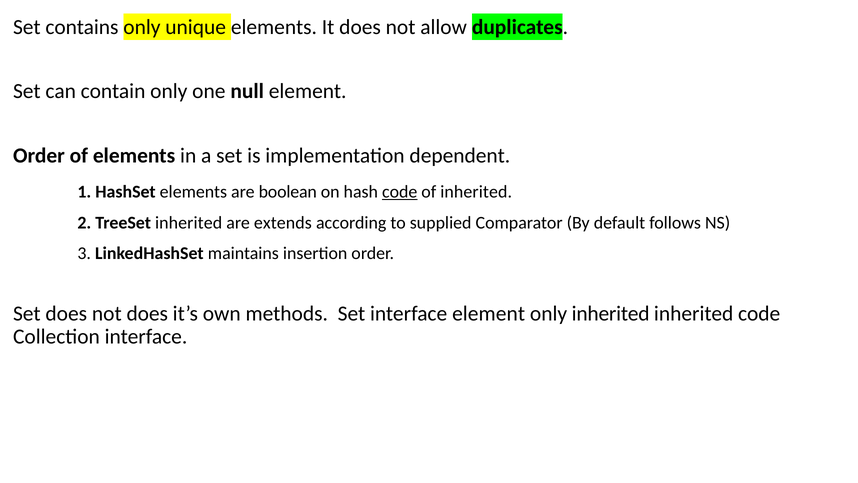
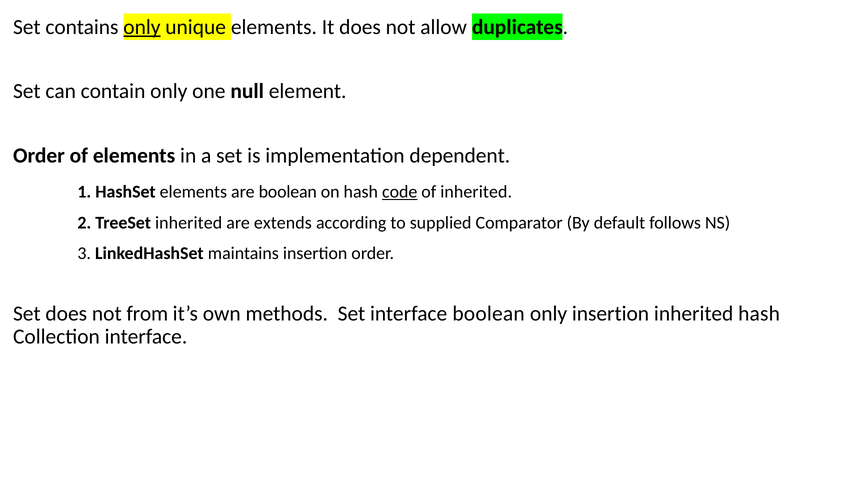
only underline: none -> present (142, 27)
not does: does -> from (147, 313)
interface element: element -> boolean (489, 313)
only inherited: inherited -> insertion (611, 313)
inherited code: code -> hash (759, 313)
